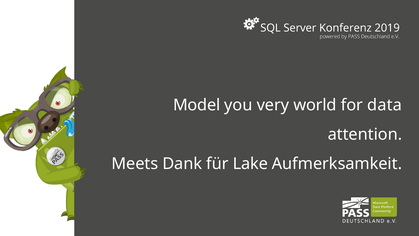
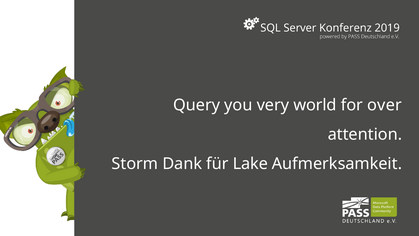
Model: Model -> Query (197, 105)
data: data -> over (385, 105)
Meets: Meets -> Storm (135, 164)
